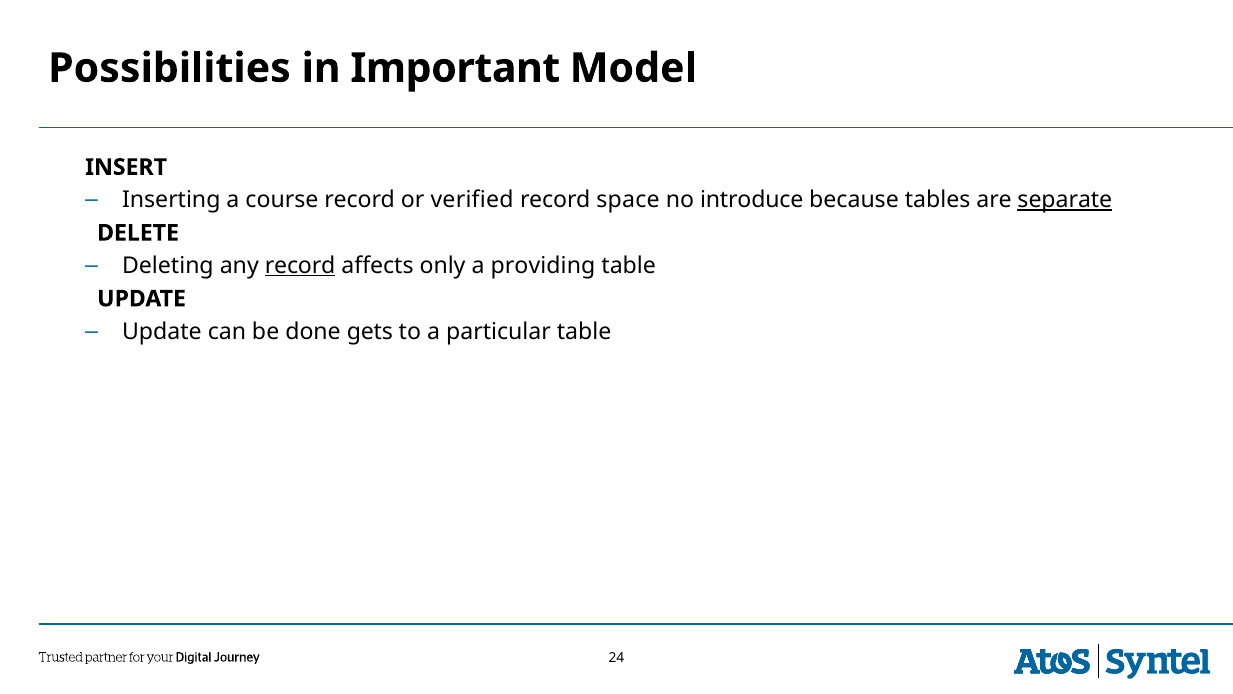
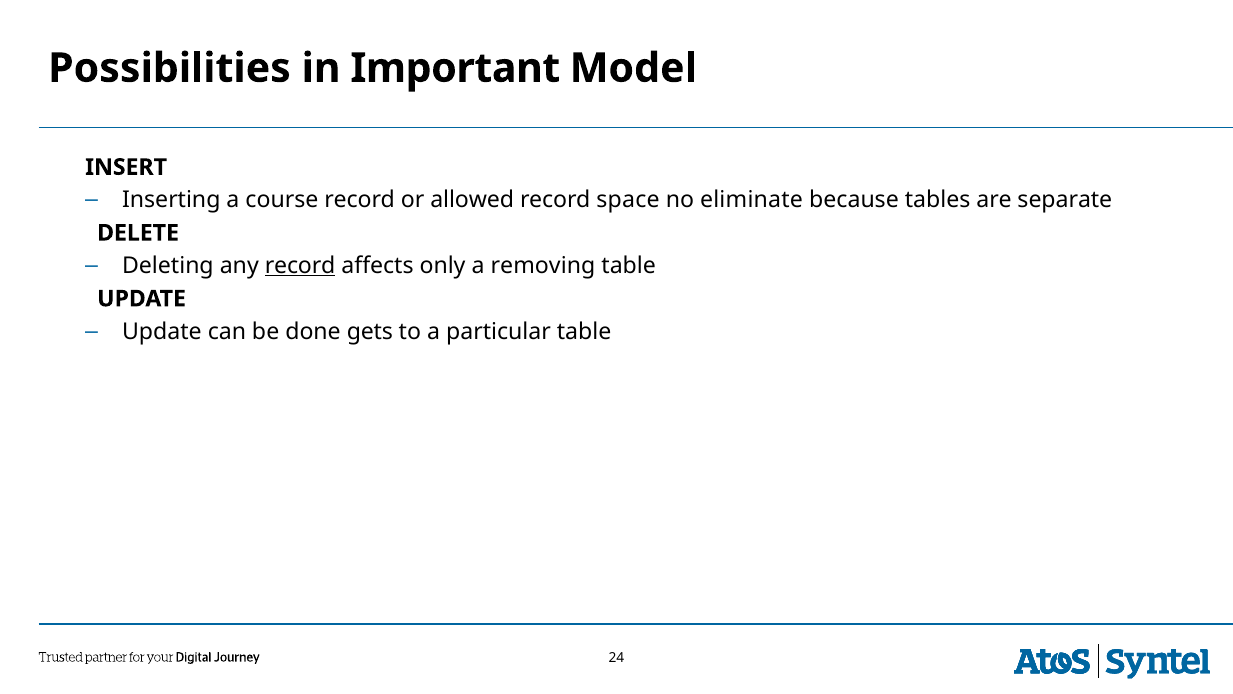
verified: verified -> allowed (472, 200)
introduce: introduce -> eliminate (752, 200)
separate underline: present -> none (1065, 200)
providing: providing -> removing (543, 266)
